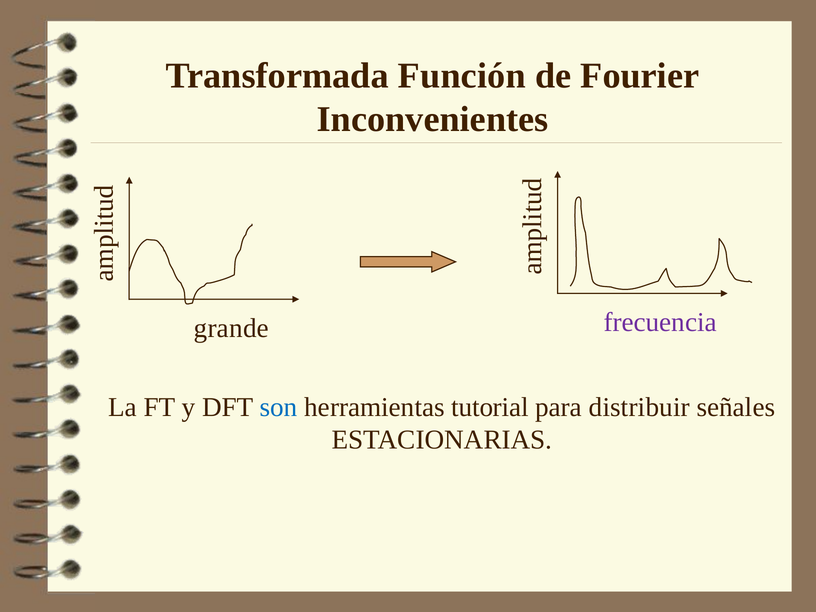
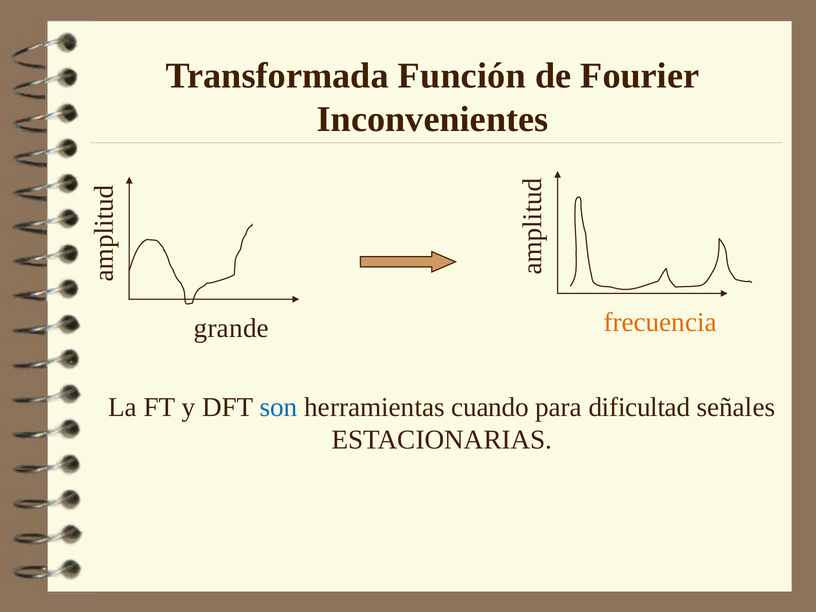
frecuencia colour: purple -> orange (660, 322)
tutorial: tutorial -> cuando (490, 407)
distribuir: distribuir -> dificultad (639, 407)
